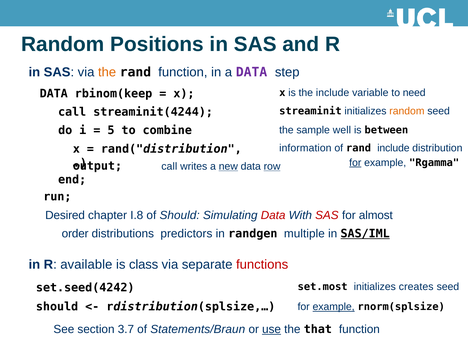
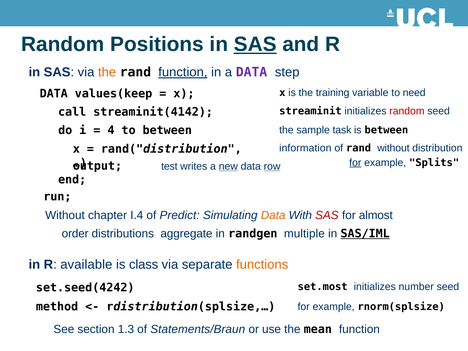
SAS underline: none -> present (255, 44)
function underline: none -> present (183, 72)
the include: include -> training (333, 93)
rbinom(keep: rbinom(keep -> values(keep (114, 94)
random colour: orange -> red (407, 111)
streaminit(4244: streaminit(4244 -> streaminit(4142 (153, 112)
5: 5 -> 4 (111, 130)
to combine: combine -> between (167, 130)
well: well -> task (342, 130)
rand include: include -> without (393, 148)
Rgamma: Rgamma -> Splits (434, 163)
call: call -> test (169, 166)
Desired: Desired -> Without (65, 215)
I.8: I.8 -> I.4 (137, 215)
of Should: Should -> Predict (180, 215)
Data colour: red -> orange (273, 215)
predictors: predictors -> aggregate (186, 234)
functions colour: red -> orange (262, 264)
creates: creates -> number (416, 287)
should: should -> method (57, 307)
example underline: present -> none (334, 307)
3.7: 3.7 -> 1.3 (126, 329)
use underline: present -> none (272, 329)
that: that -> mean (318, 329)
